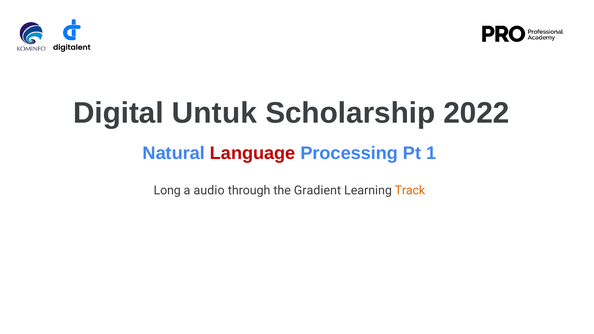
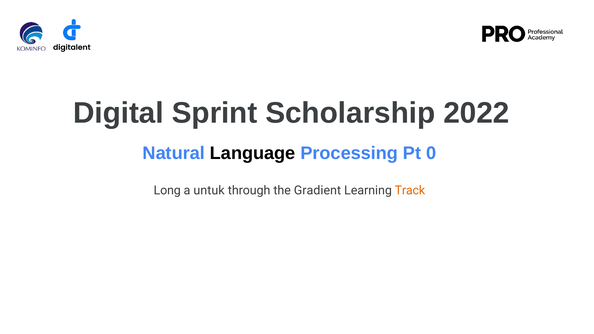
Untuk: Untuk -> Sprint (215, 113)
Language colour: red -> black (253, 153)
1: 1 -> 0 (431, 153)
audio: audio -> untuk (209, 191)
